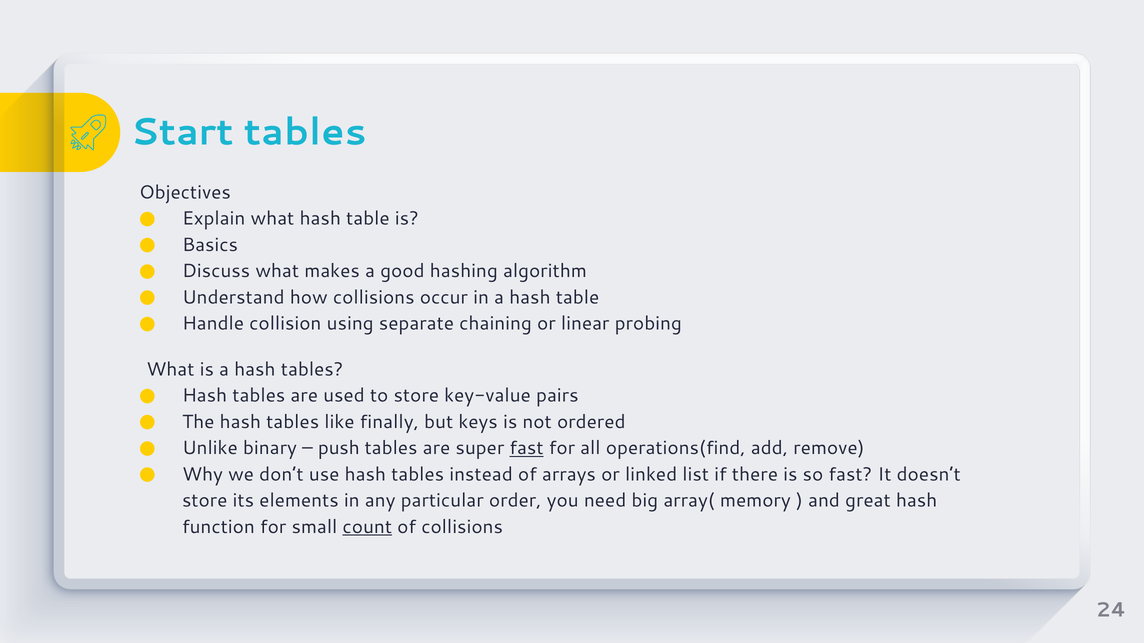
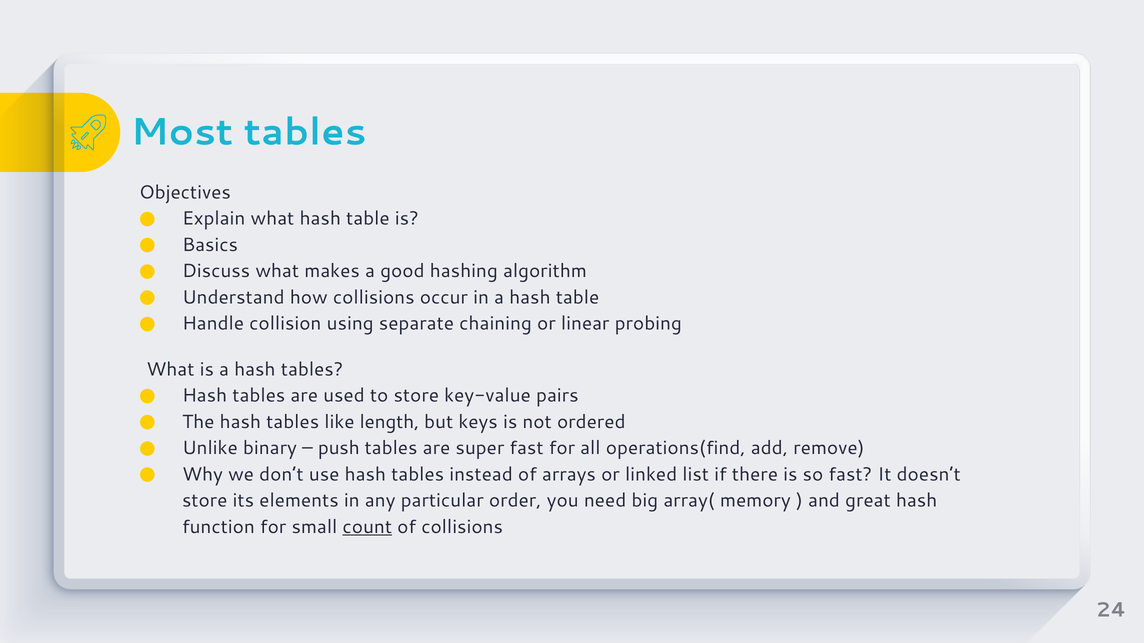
Start: Start -> Most (182, 132)
finally: finally -> length (389, 422)
fast underline: present -> none (527, 448)
